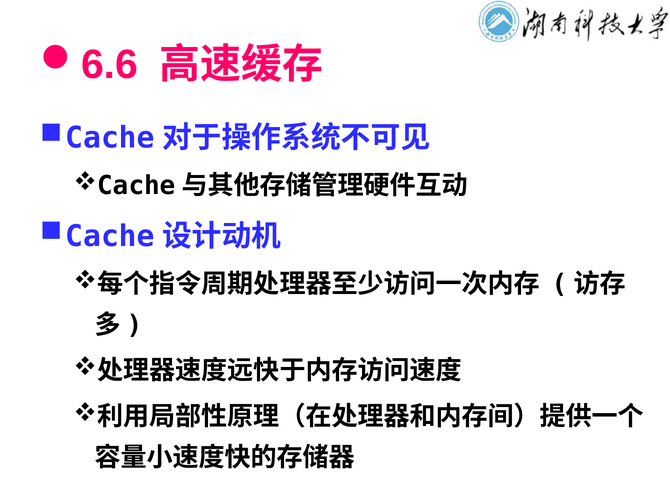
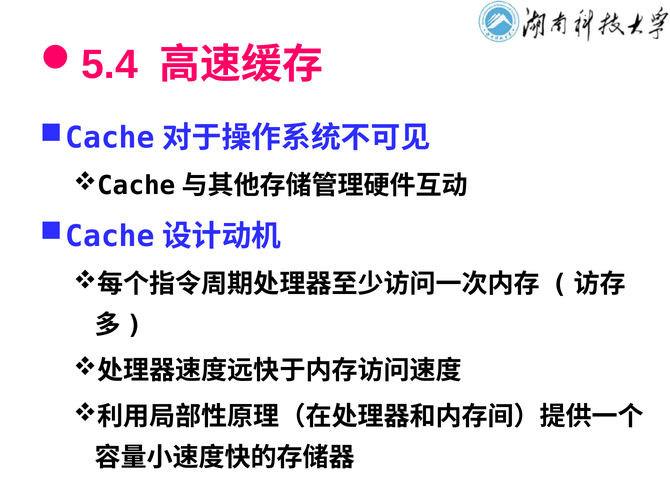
6.6: 6.6 -> 5.4 (109, 65)
